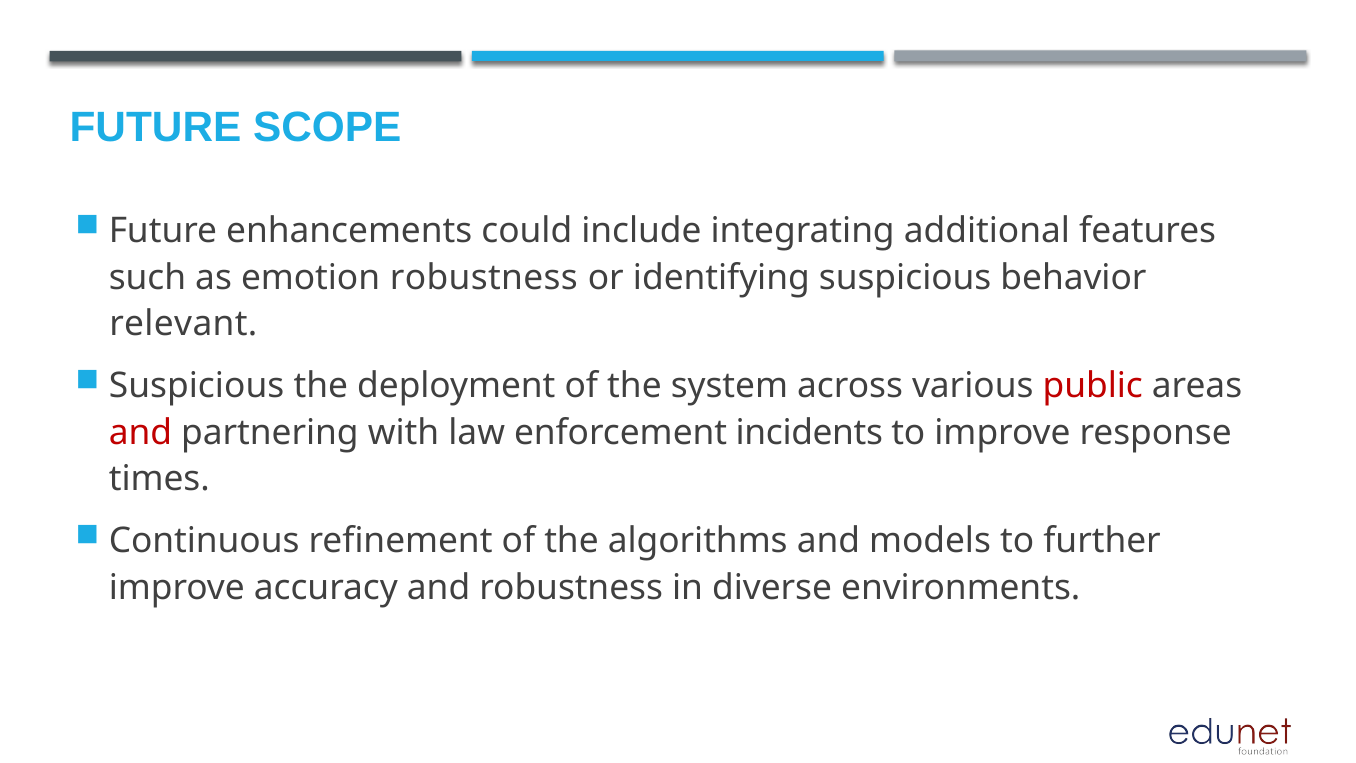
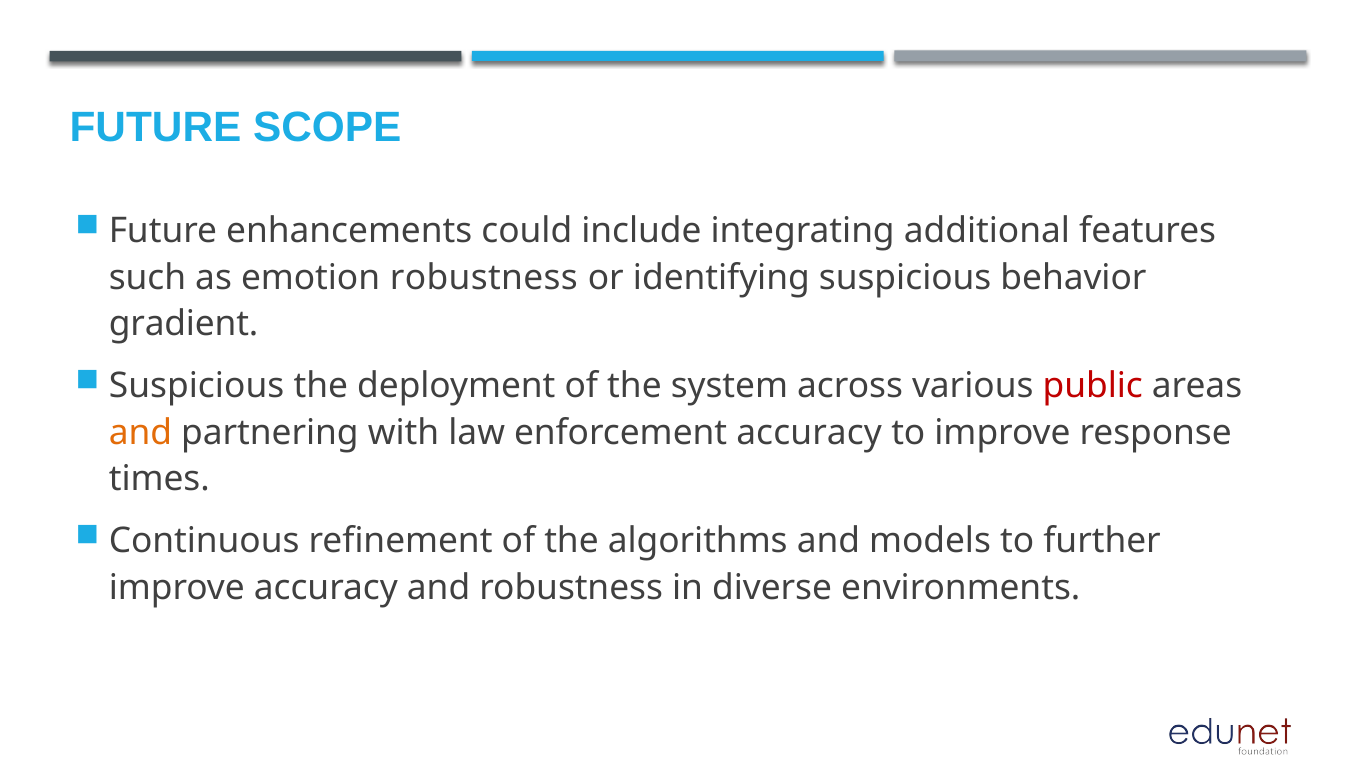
relevant: relevant -> gradient (184, 324)
and colour: red -> orange (140, 432)
enforcement incidents: incidents -> accuracy (809, 432)
